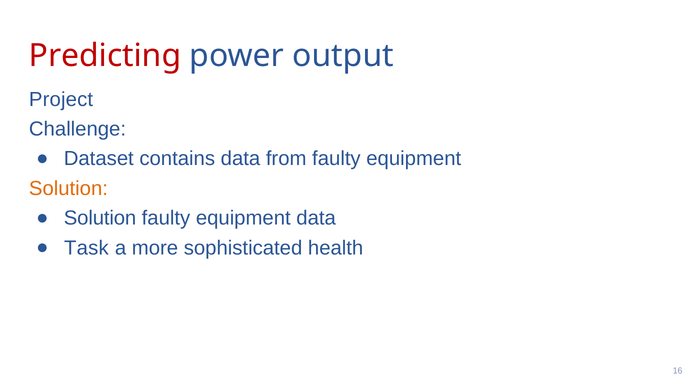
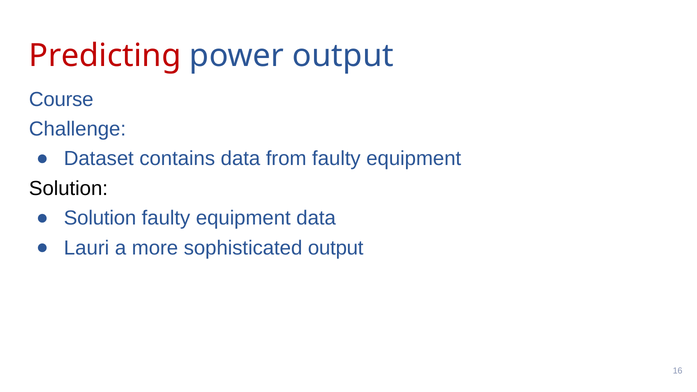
Project: Project -> Course (61, 99)
Solution colour: orange -> black (68, 189)
Task: Task -> Lauri (87, 248)
sophisticated health: health -> output (336, 248)
